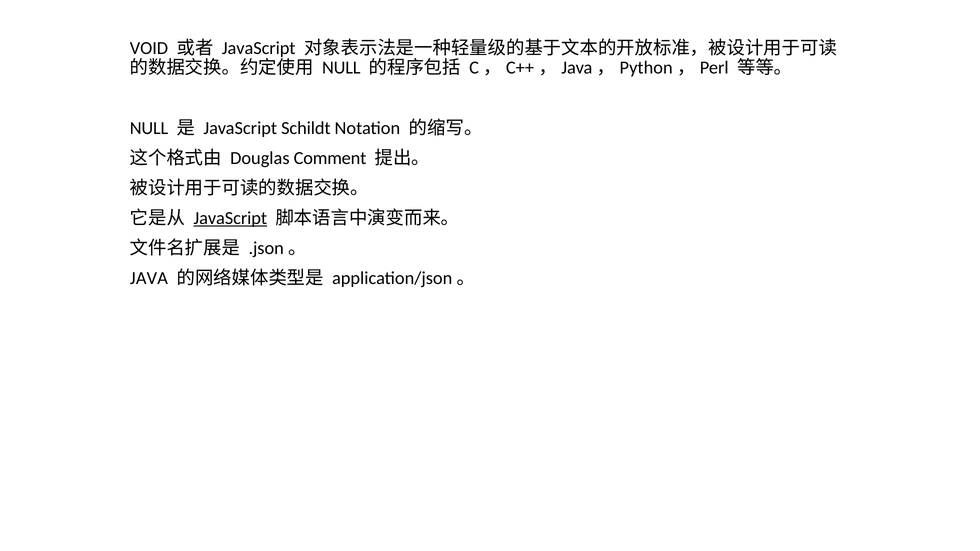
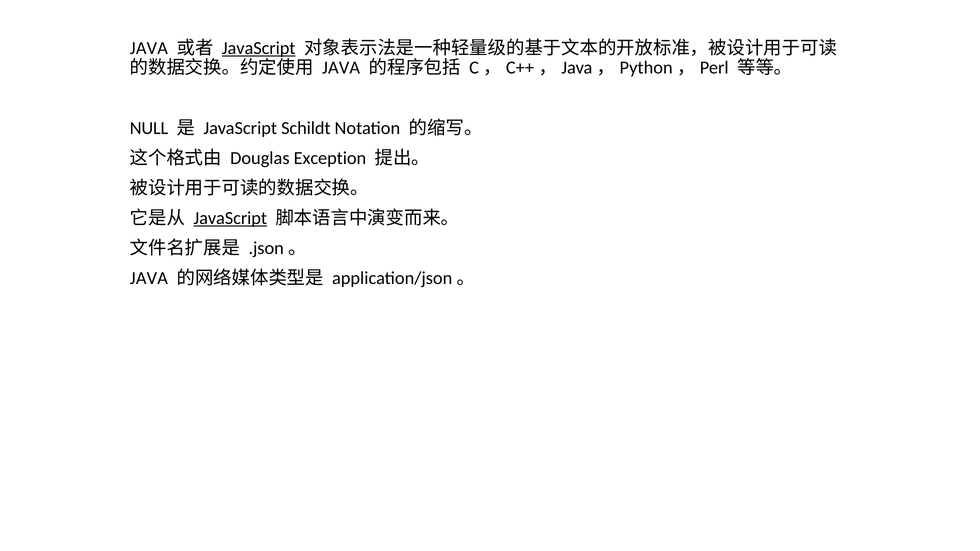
VOID: VOID -> JAVA (149, 48)
JavaScript underline: none -> present (259, 48)
NULL: NULL -> JAVA (341, 68)
Comment: Comment -> Exception (330, 158)
